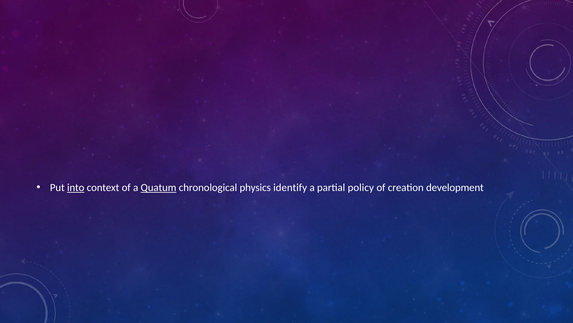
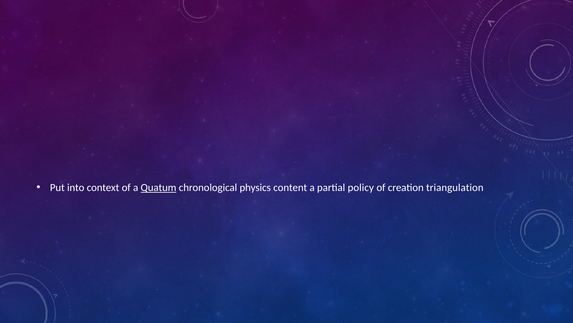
into underline: present -> none (76, 187)
identify: identify -> content (290, 187)
development: development -> triangulation (455, 187)
